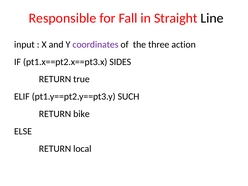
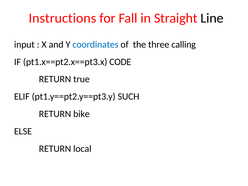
Responsible: Responsible -> Instructions (62, 18)
coordinates colour: purple -> blue (95, 44)
action: action -> calling (184, 44)
SIDES: SIDES -> CODE (120, 62)
